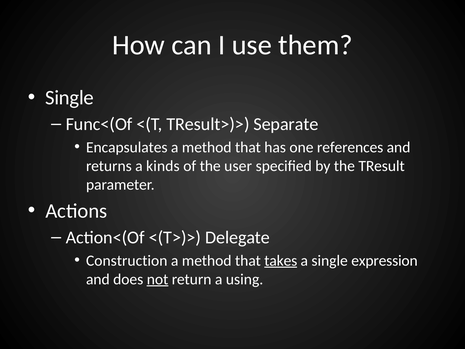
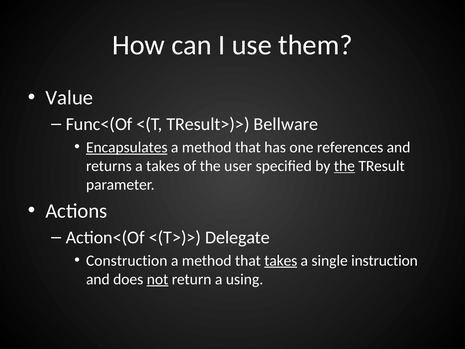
Single: Single -> Value (69, 98)
Separate: Separate -> Bellware (286, 124)
Encapsulates underline: none -> present (127, 147)
a kinds: kinds -> takes (163, 166)
the underline: none -> present (344, 166)
expression: expression -> instruction (384, 260)
